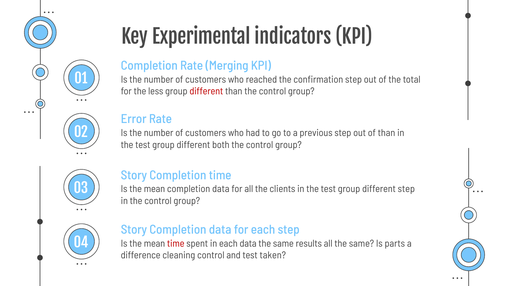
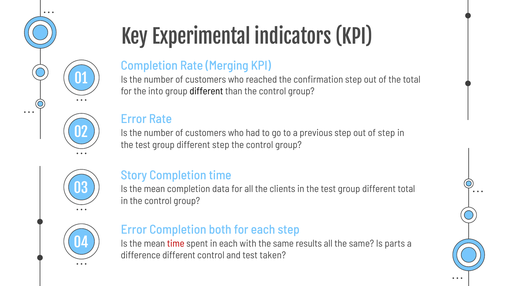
less: less -> into (156, 91)
different colour: red -> black (206, 91)
of than: than -> step (386, 133)
different both: both -> step (221, 145)
different step: step -> total (406, 189)
Story: Story -> Error (134, 230)
data: data -> both (220, 230)
each data: data -> with (248, 244)
difference cleaning: cleaning -> different (179, 256)
